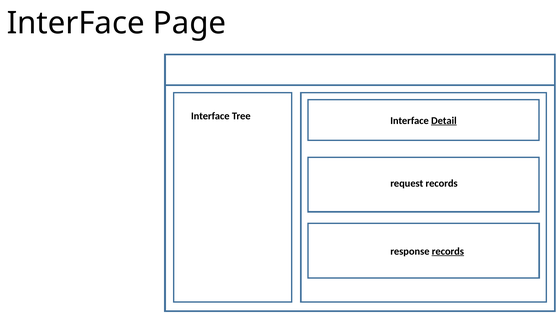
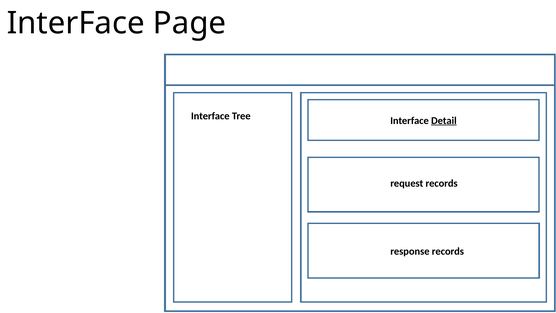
records underline: present -> none (448, 251)
